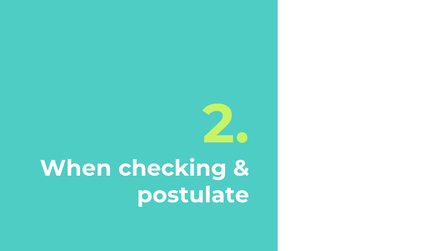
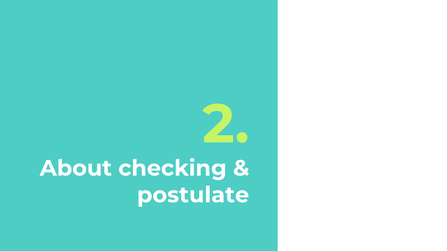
When: When -> About (76, 169)
